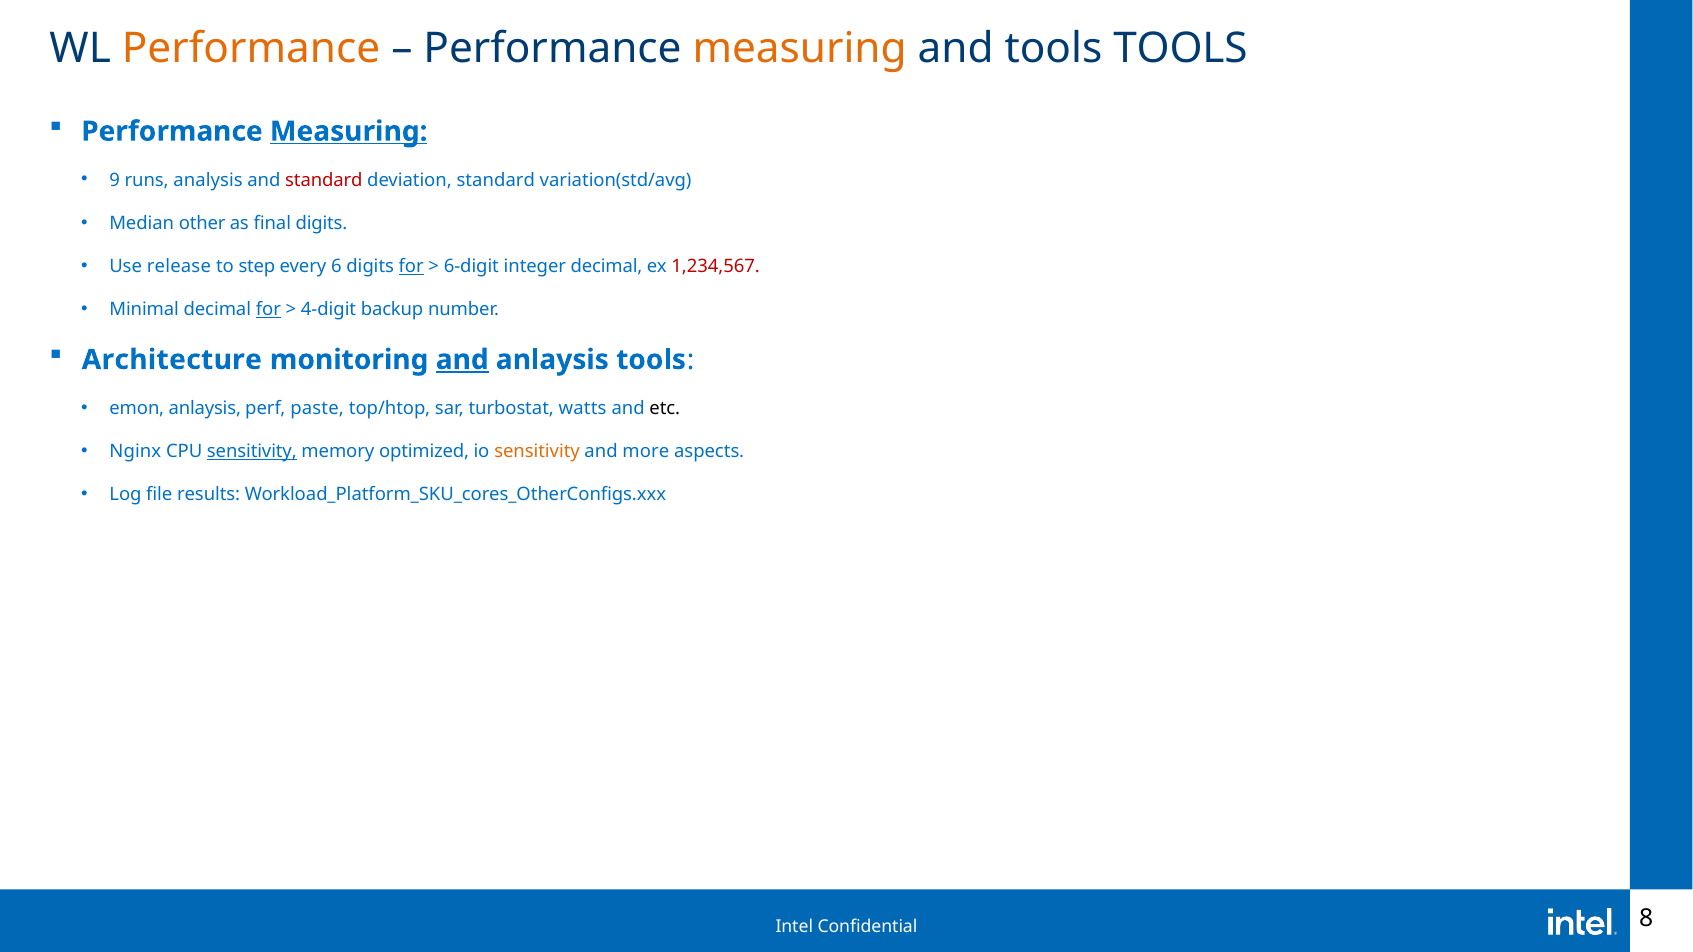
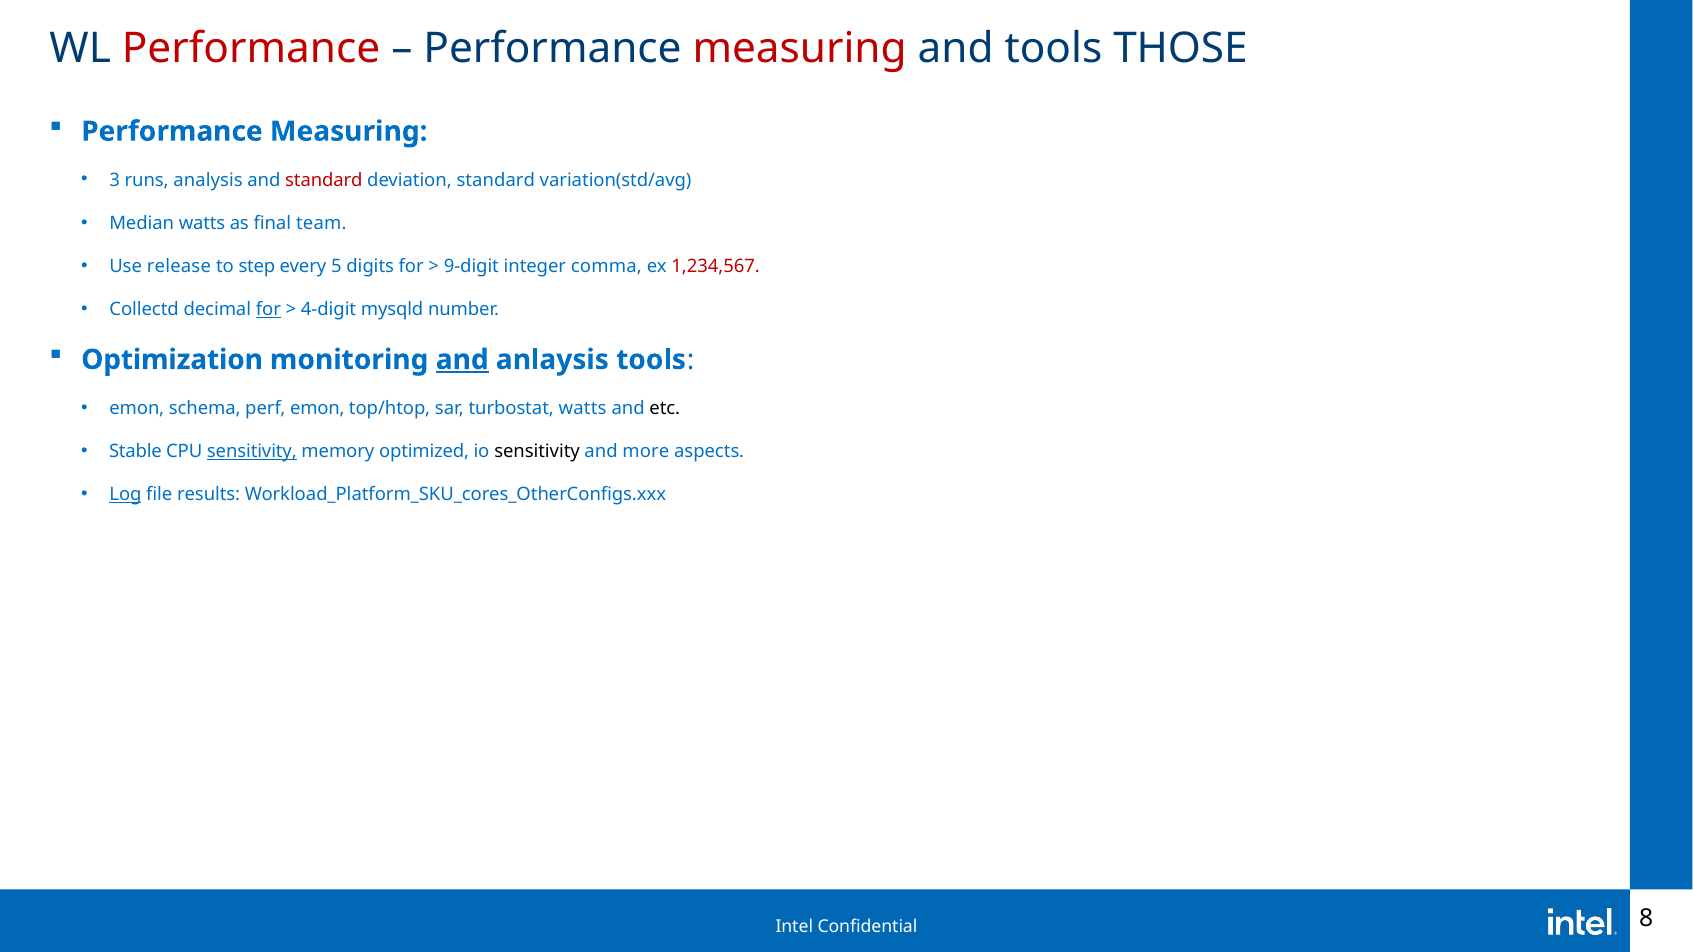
Performance colour: orange -> red (251, 49)
measuring colour: orange -> red (800, 49)
tools TOOLS: TOOLS -> THOSE (1180, 49)
Measuring underline: present -> none (349, 131)
9: 9 -> 3 (115, 180)
Median other: other -> watts (202, 223)
final digits: digits -> team (321, 223)
6: 6 -> 5 (336, 267)
for underline: present -> none (411, 267)
6-digit: 6-digit -> 9-digit (471, 267)
integer decimal: decimal -> comma (606, 267)
Minimal: Minimal -> Collectd (144, 310)
backup: backup -> mysqld (392, 310)
Architecture: Architecture -> Optimization (172, 360)
emon anlaysis: anlaysis -> schema (205, 408)
perf paste: paste -> emon (317, 408)
Nginx: Nginx -> Stable (135, 452)
sensitivity colour: orange -> black (537, 452)
Log underline: none -> present (125, 495)
